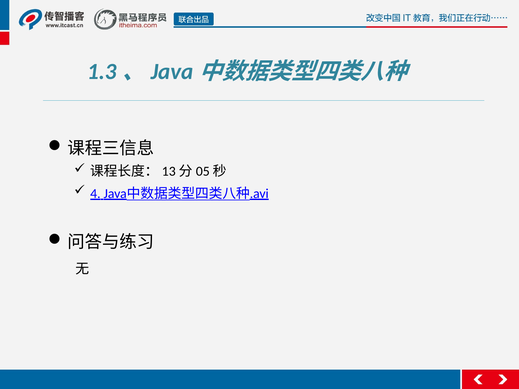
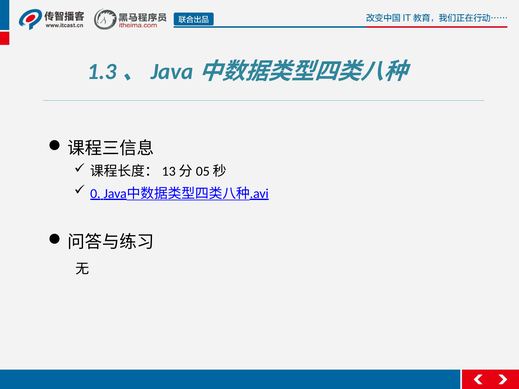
4: 4 -> 0 (95, 194)
